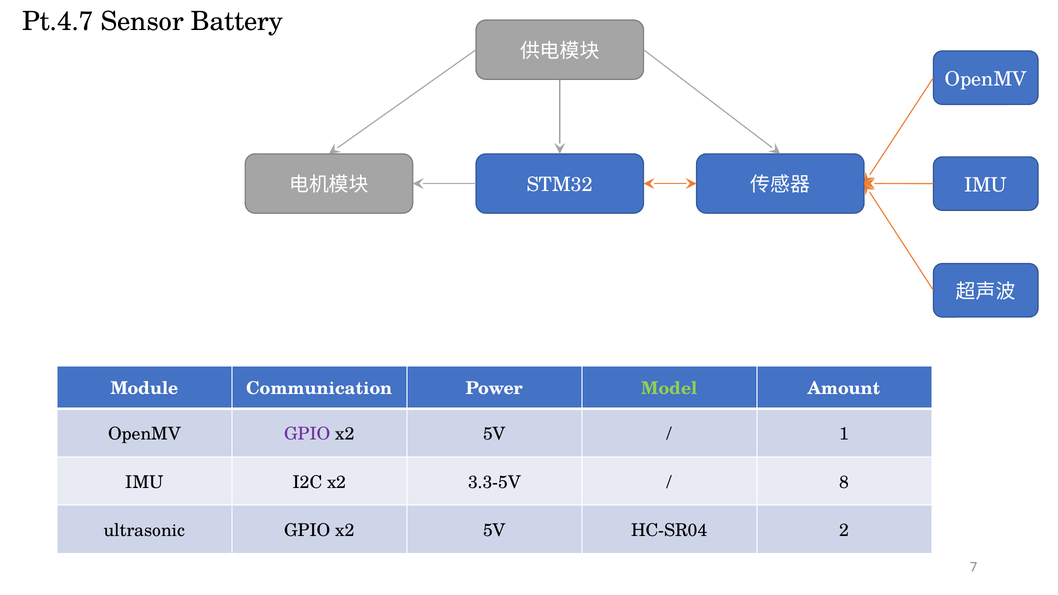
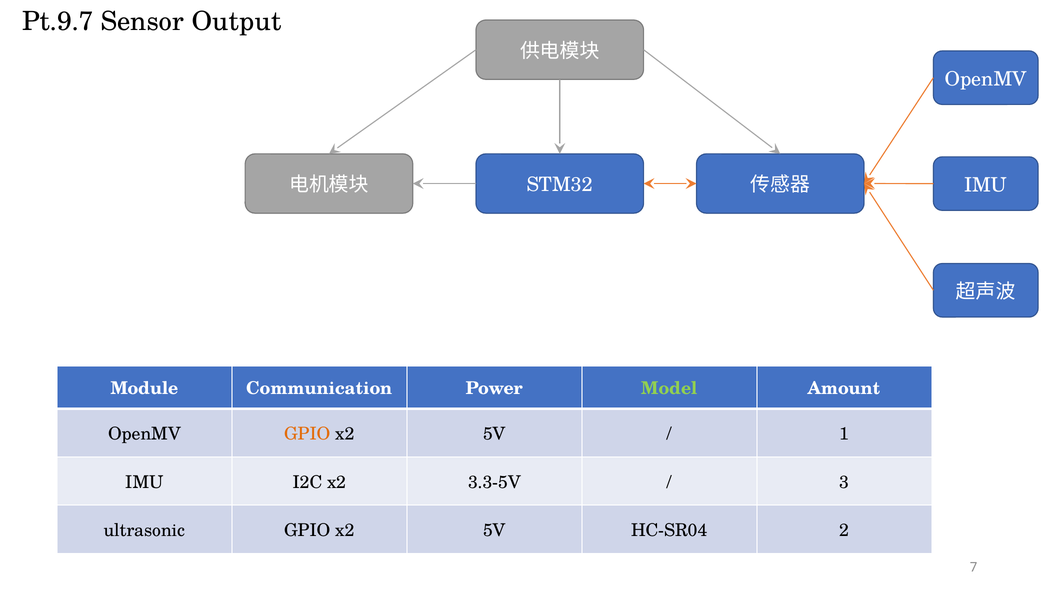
Pt.4.7: Pt.4.7 -> Pt.9.7 (58, 22)
Battery: Battery -> Output (237, 22)
GPIO colour: purple -> orange (307, 434)
8: 8 -> 3 (844, 482)
